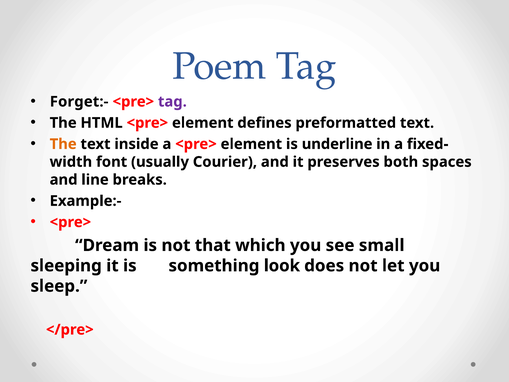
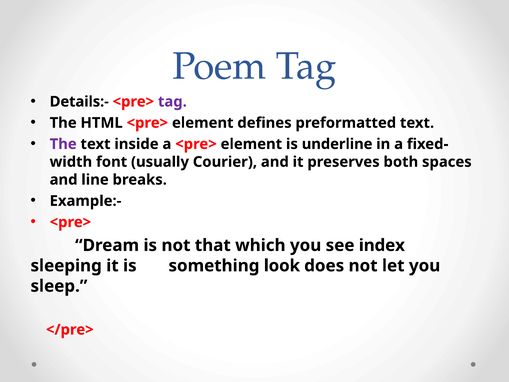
Forget:-: Forget:- -> Details:- (79, 102)
The colour: orange -> purple (63, 144)
small: small -> index (382, 245)
